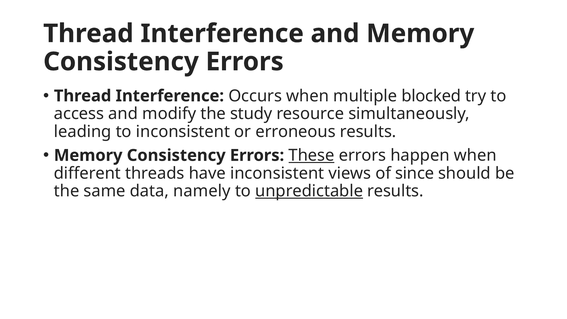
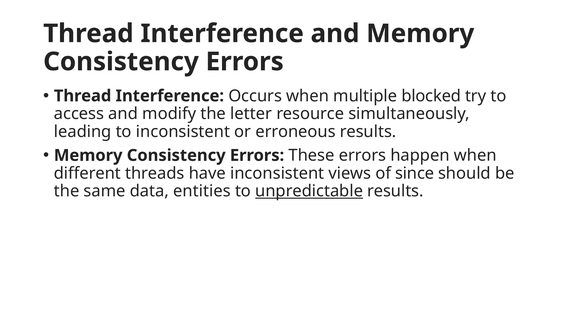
study: study -> letter (251, 114)
These underline: present -> none (312, 155)
namely: namely -> entities (202, 191)
